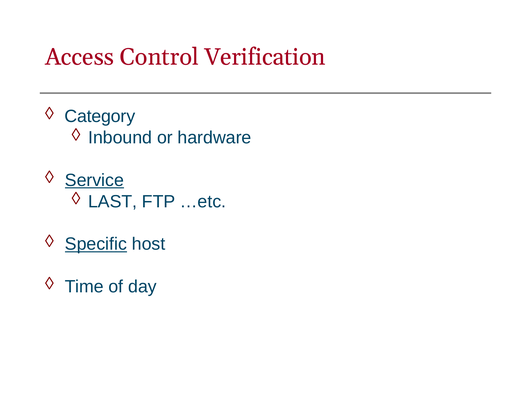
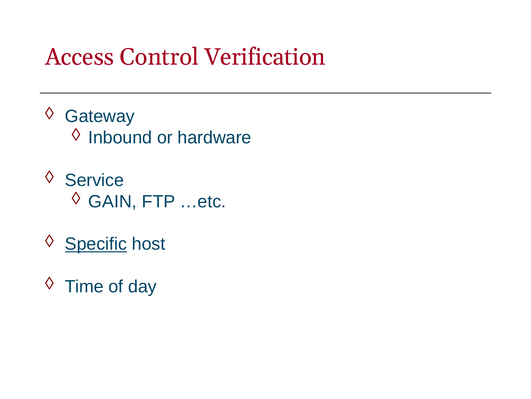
Category: Category -> Gateway (100, 116)
Service underline: present -> none (94, 180)
LAST: LAST -> GAIN (113, 201)
